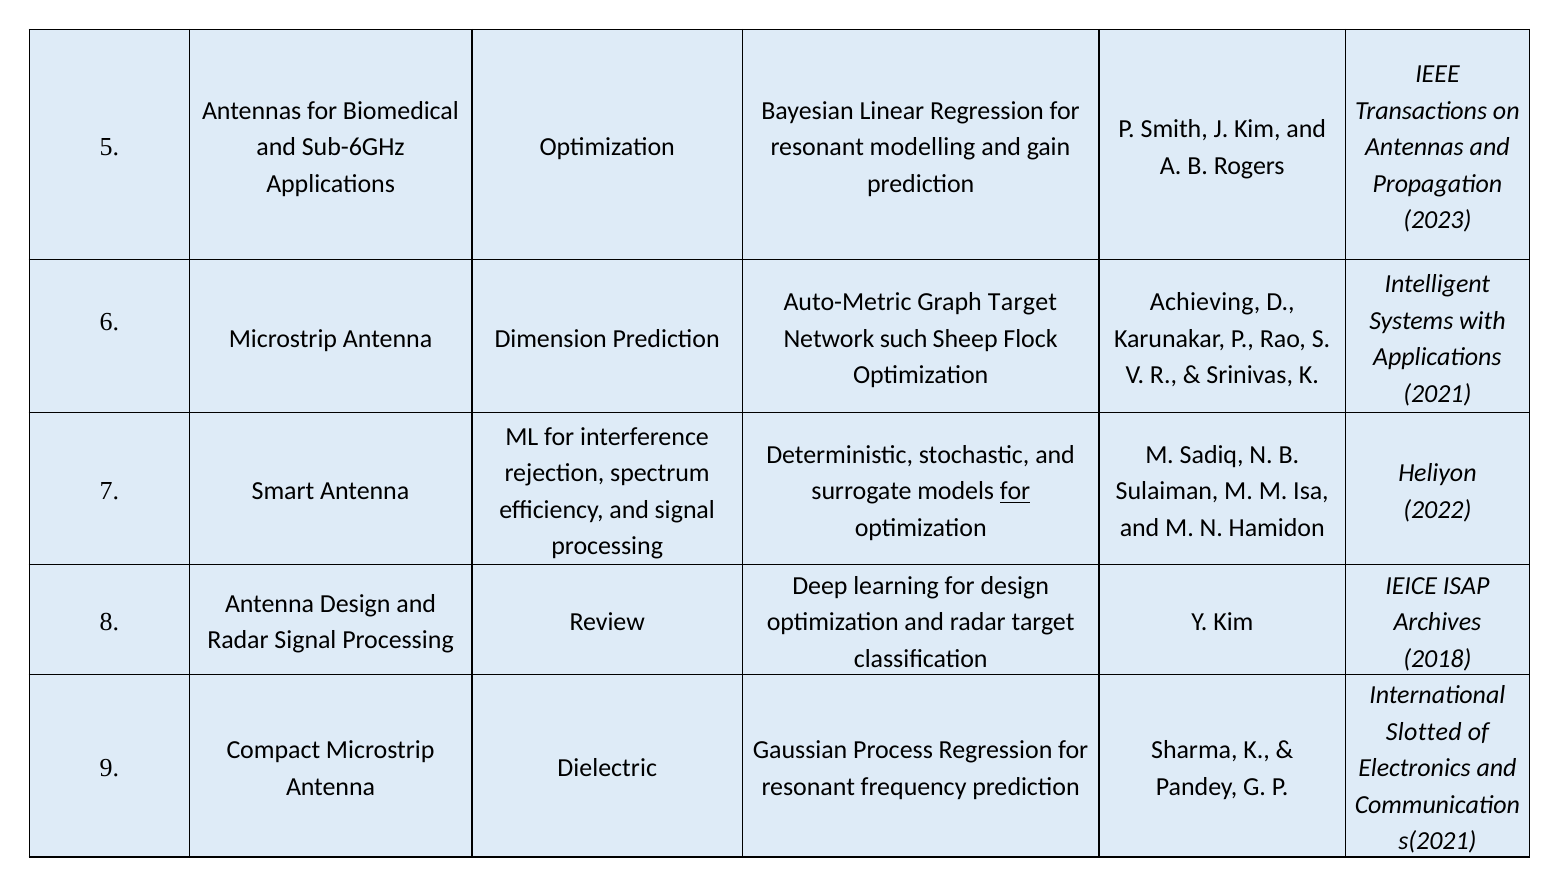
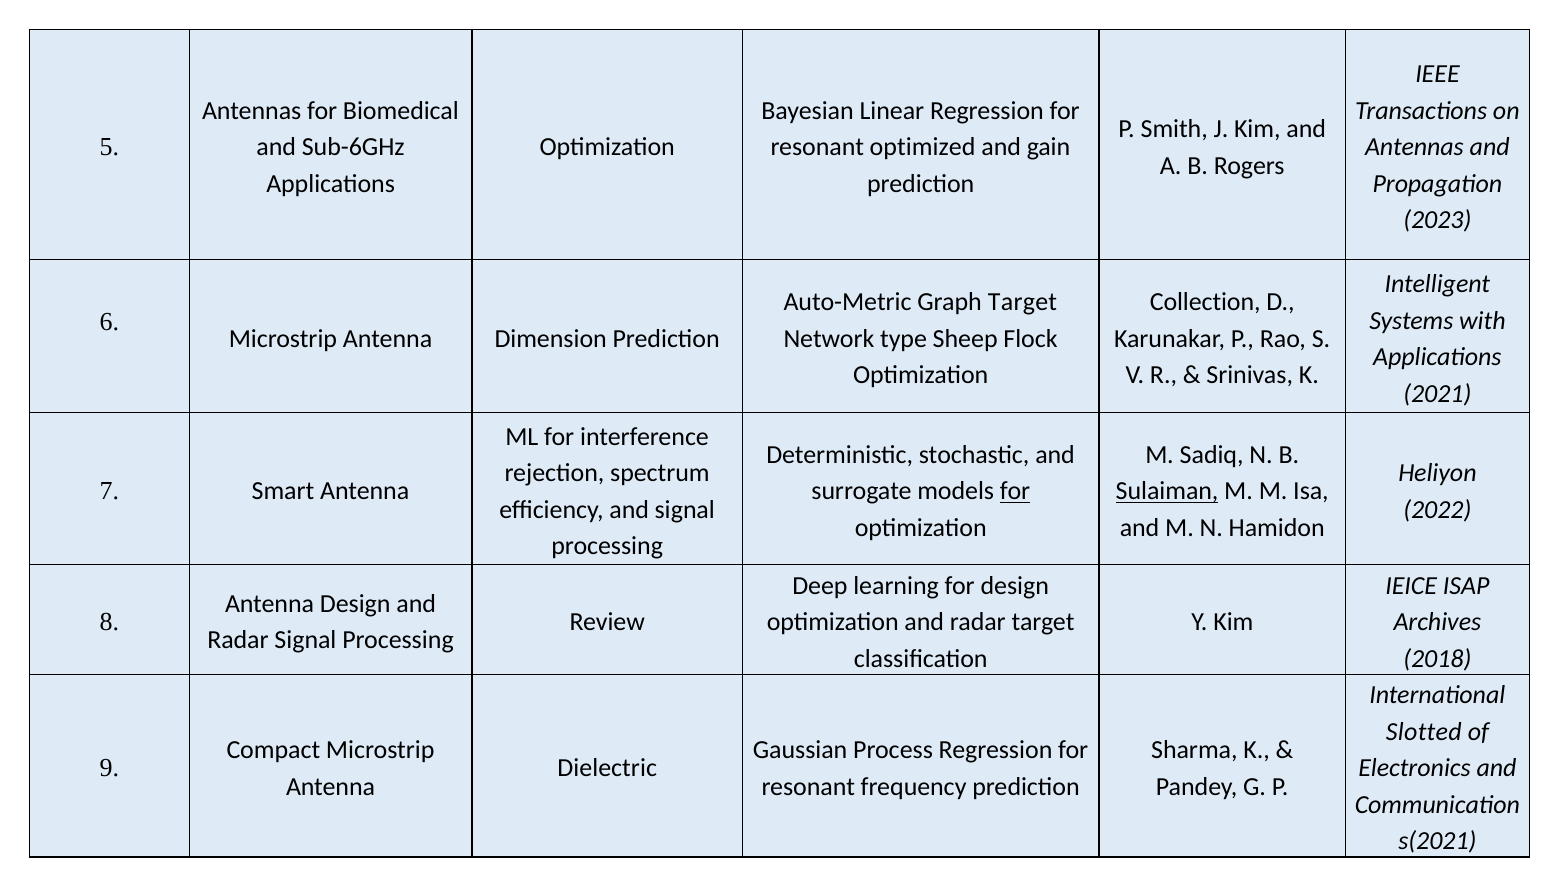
modelling: modelling -> optimized (923, 147)
Achieving: Achieving -> Collection (1205, 302)
such: such -> type (904, 339)
Sulaiman underline: none -> present (1167, 491)
